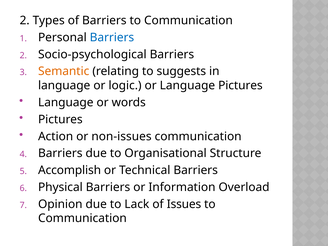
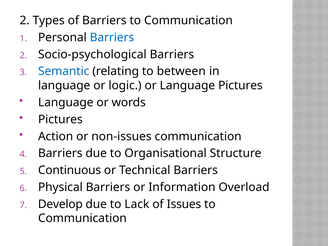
Semantic colour: orange -> blue (64, 71)
suggests: suggests -> between (181, 71)
Accomplish: Accomplish -> Continuous (70, 170)
Opinion: Opinion -> Develop (60, 204)
